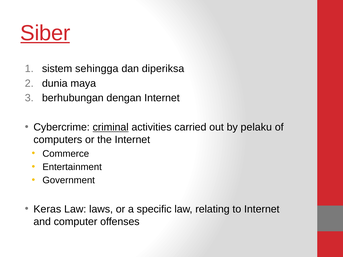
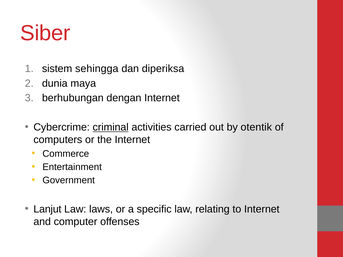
Siber underline: present -> none (45, 33)
pelaku: pelaku -> otentik (256, 127)
Keras: Keras -> Lanjut (47, 209)
